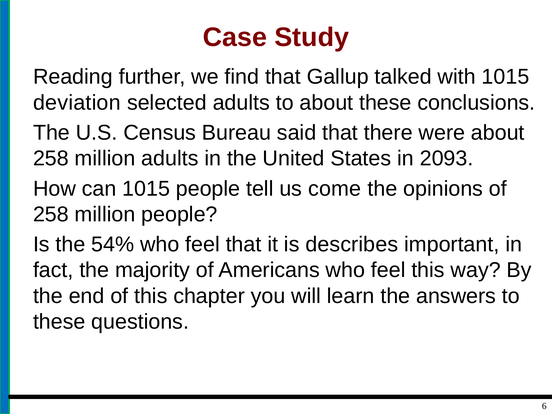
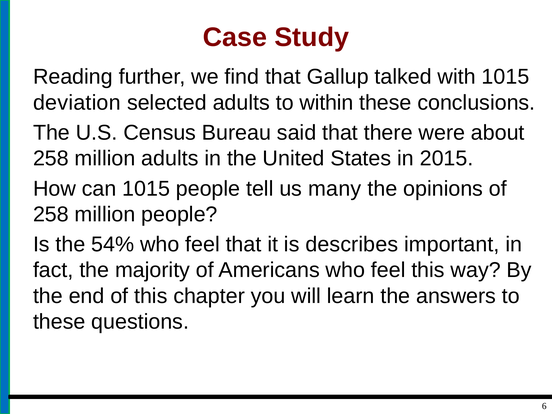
to about: about -> within (327, 103)
2093: 2093 -> 2015 (447, 159)
come: come -> many (335, 189)
